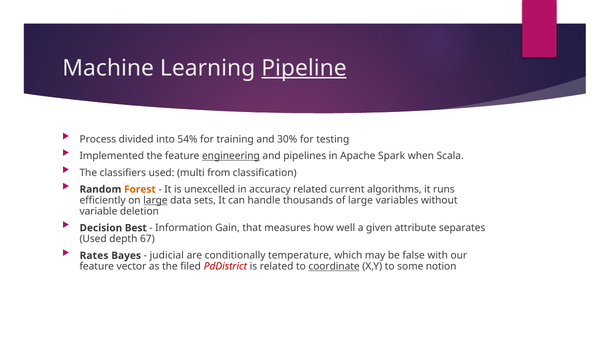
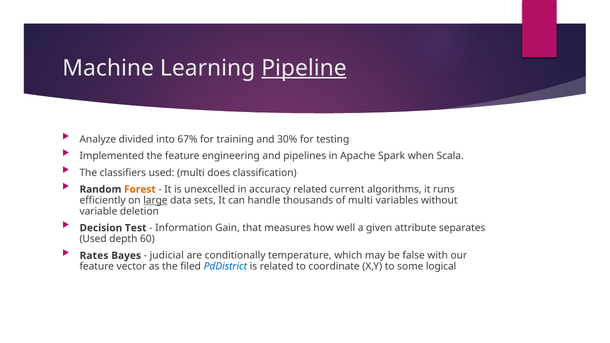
Process: Process -> Analyze (98, 139)
54%: 54% -> 67% (187, 139)
engineering underline: present -> none (231, 156)
from: from -> does (219, 173)
of large: large -> multi (361, 200)
Best: Best -> Test (136, 228)
67: 67 -> 60 (147, 239)
PdDistrict colour: red -> blue (225, 267)
coordinate underline: present -> none (334, 267)
notion: notion -> logical (441, 267)
